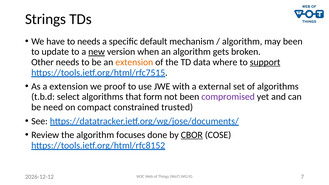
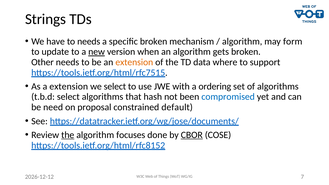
specific default: default -> broken (154, 41)
may been: been -> form (293, 41)
support underline: present -> none (265, 62)
we proof: proof -> select (115, 86)
external: external -> ordering (215, 86)
form: form -> hash (153, 97)
compromised colour: purple -> blue (228, 97)
compact: compact -> proposal (94, 107)
trusted: trusted -> default (177, 107)
the underline: none -> present (68, 135)
